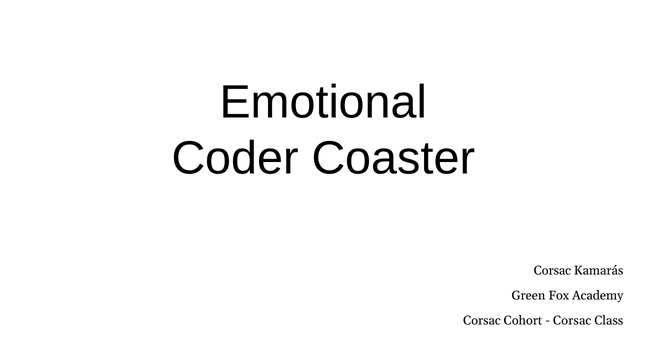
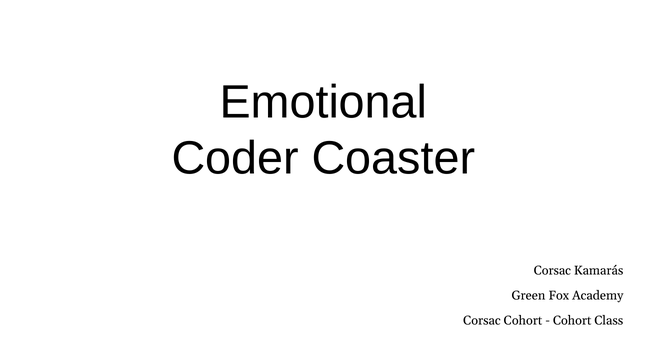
Corsac: Corsac -> Cohort (572, 320)
